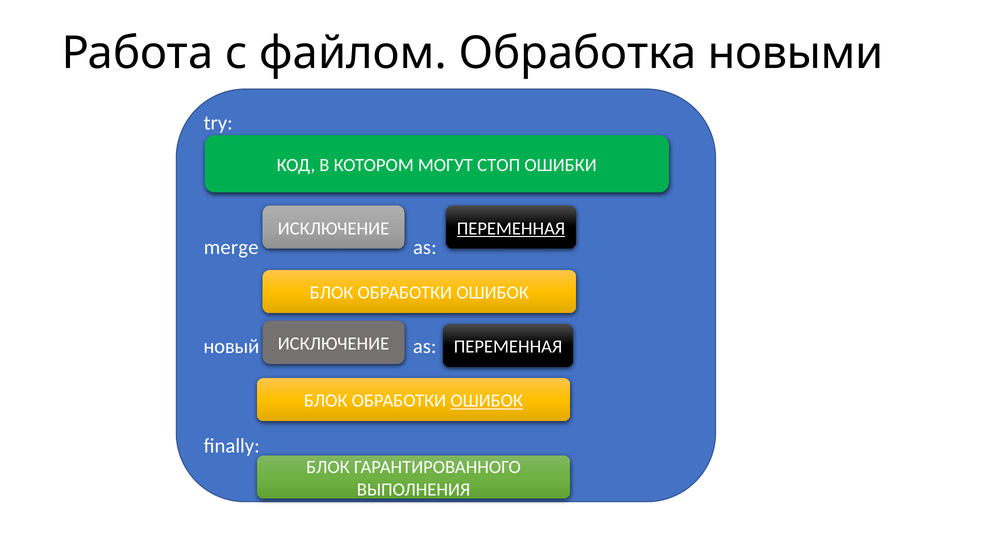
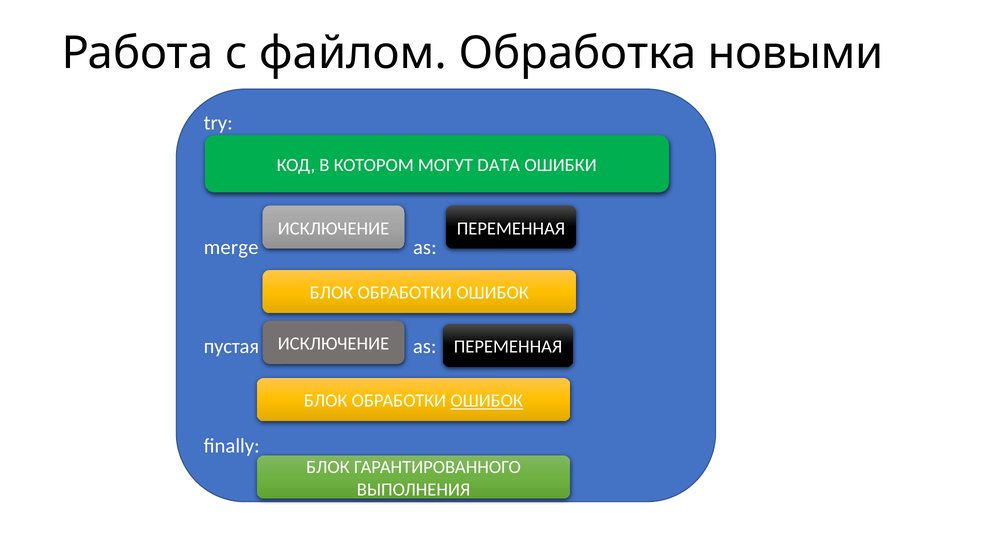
СТОП: СТОП -> DATA (499, 165)
ПЕРЕМЕННАЯ underline: present -> none (511, 228)
новый: новый -> пустая (231, 346)
